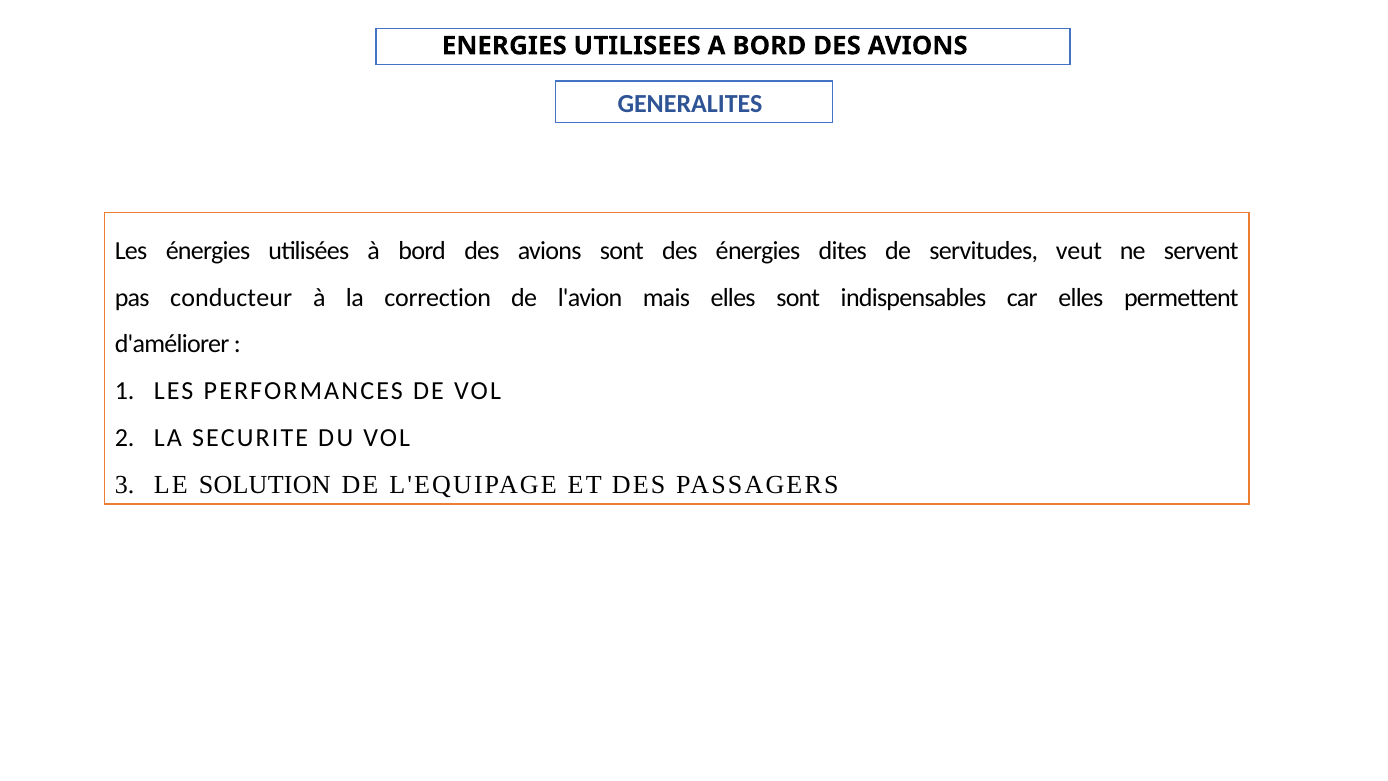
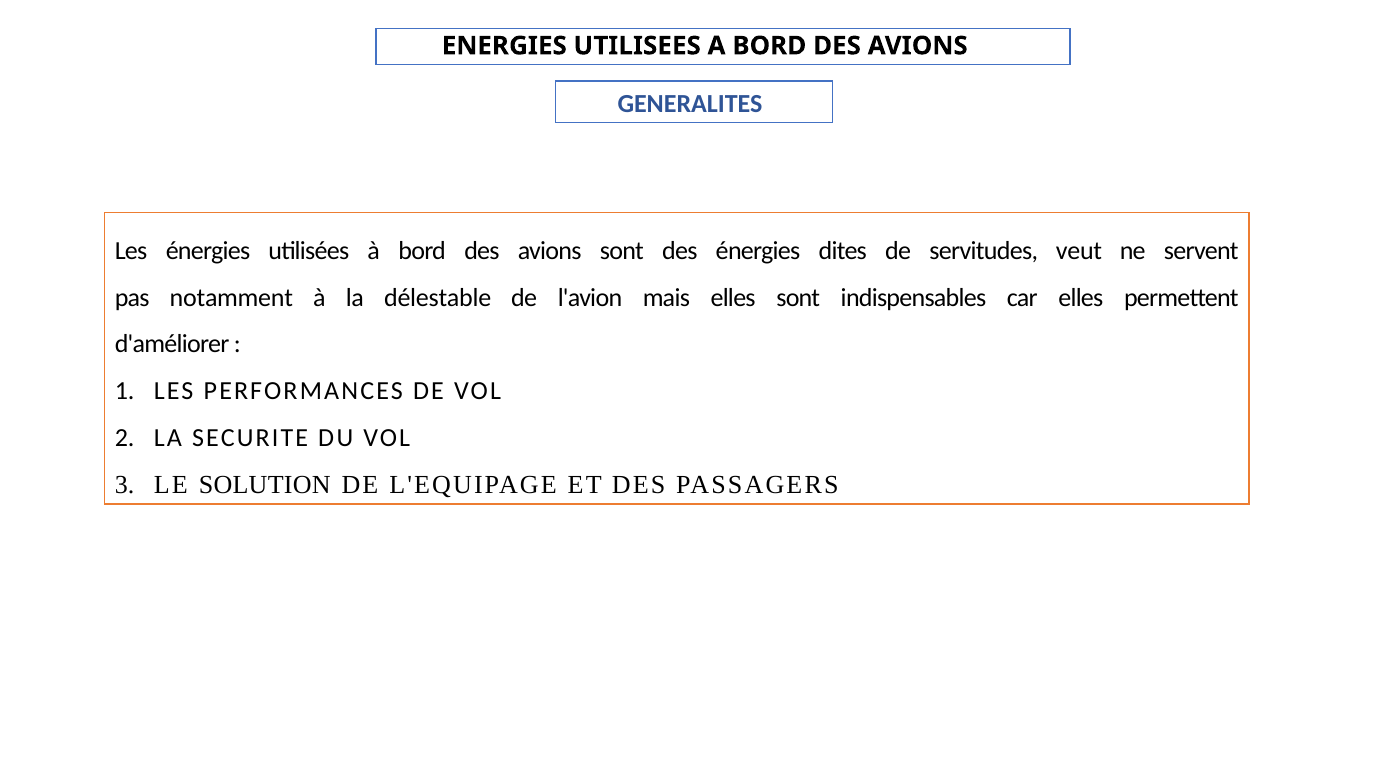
conducteur: conducteur -> notamment (231, 297)
correction: correction -> délestable (438, 297)
